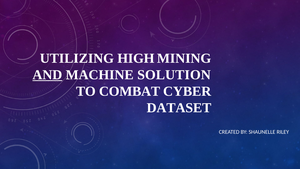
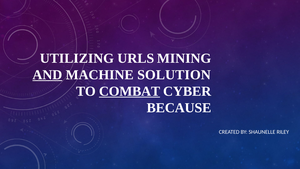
HIGH: HIGH -> URLS (136, 58)
COMBAT underline: none -> present (130, 91)
DATASET: DATASET -> BECAUSE (179, 108)
